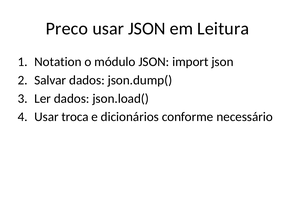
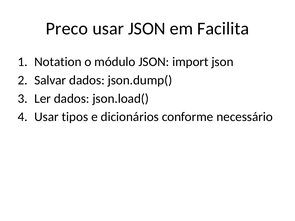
Leitura: Leitura -> Facilita (223, 29)
troca: troca -> tipos (75, 117)
